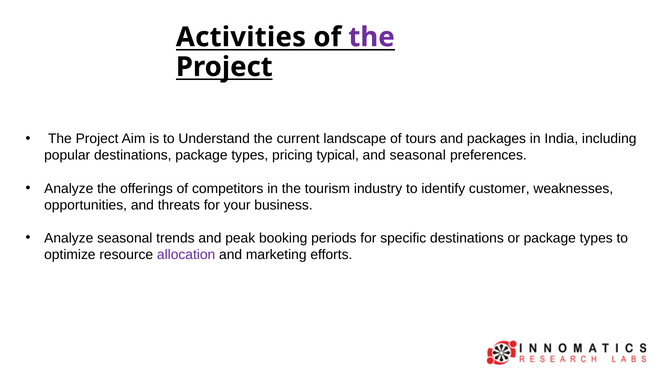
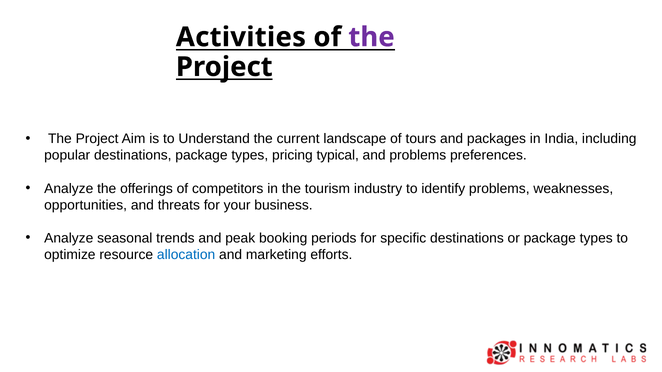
and seasonal: seasonal -> problems (418, 156)
identify customer: customer -> problems (499, 189)
allocation colour: purple -> blue (186, 255)
